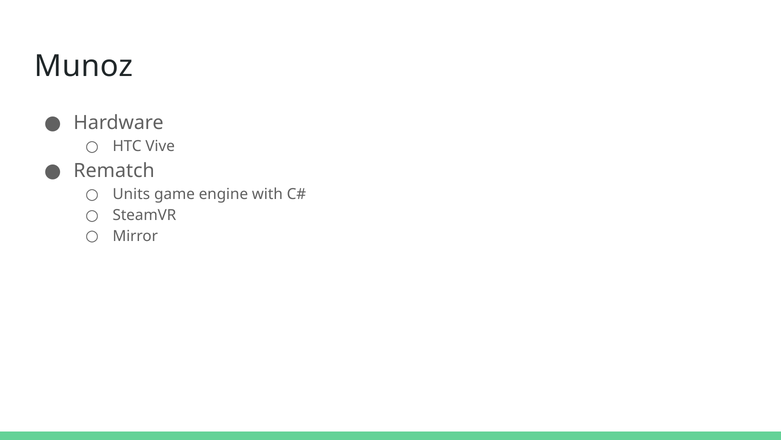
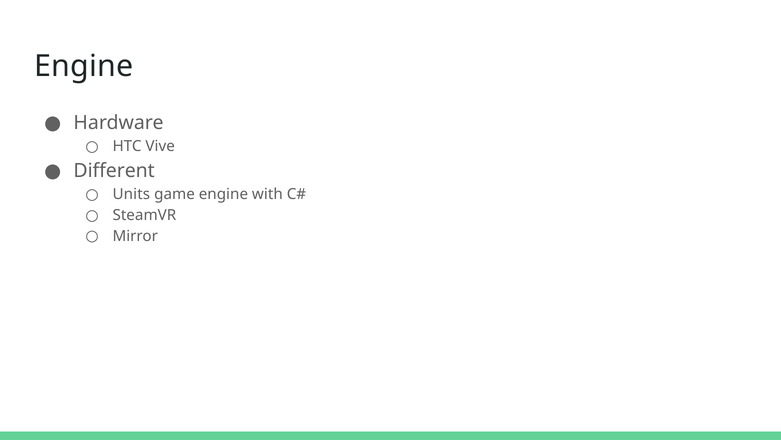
Munoz: Munoz -> Engine (84, 66)
Rematch: Rematch -> Different (114, 171)
